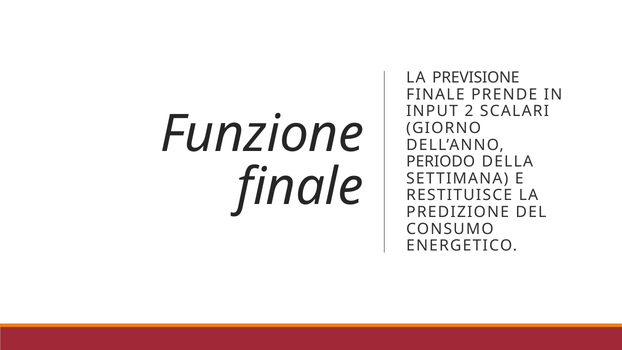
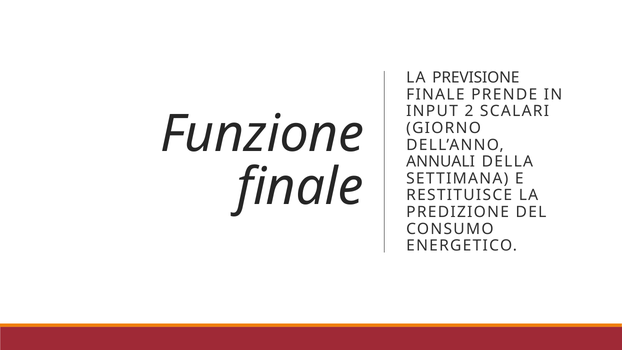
PERIODO: PERIODO -> ANNUALI (441, 162)
